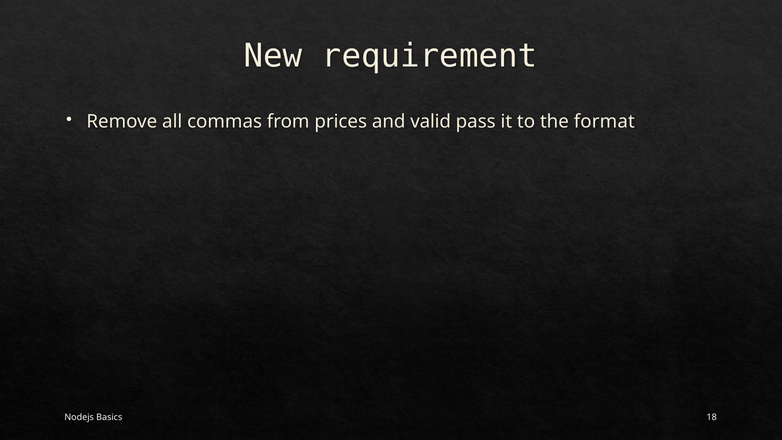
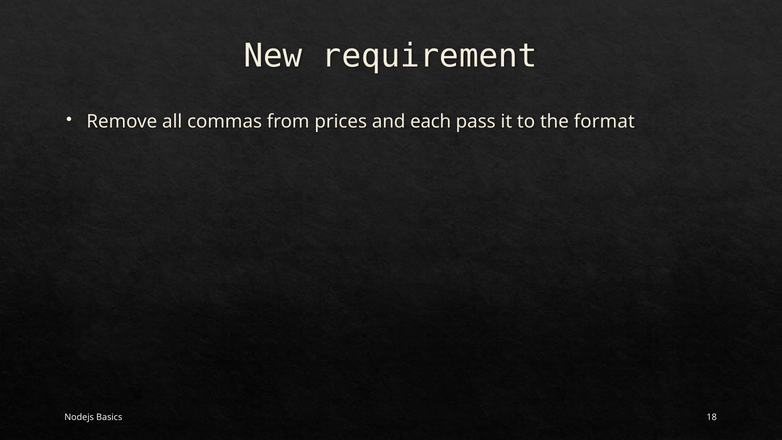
valid: valid -> each (431, 122)
